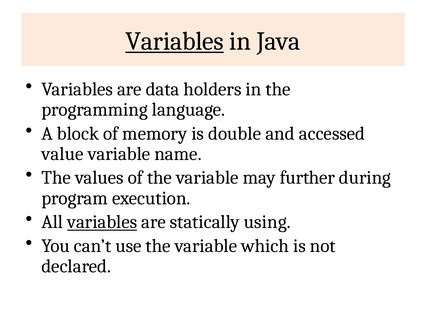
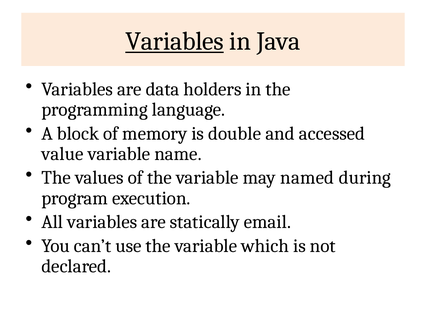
further: further -> named (307, 178)
variables underline: present -> none (102, 222)
using: using -> email (267, 222)
